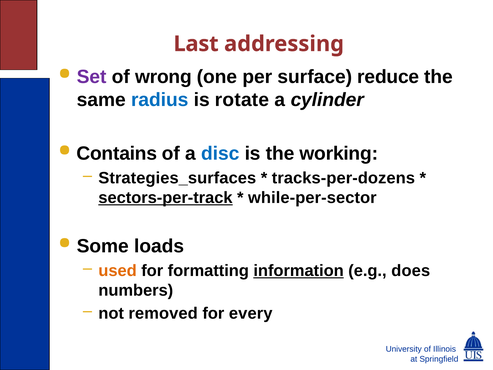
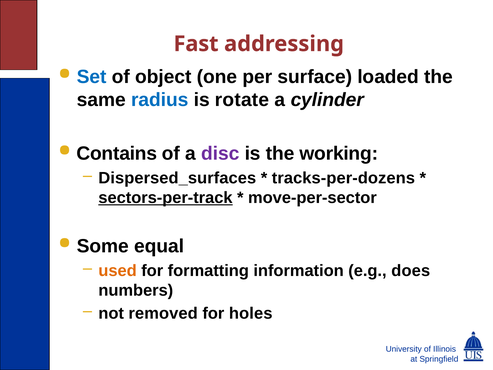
Last: Last -> Fast (196, 44)
Set colour: purple -> blue (92, 77)
wrong: wrong -> object (163, 77)
reduce: reduce -> loaded (388, 77)
disc colour: blue -> purple (220, 153)
Strategies_surfaces: Strategies_surfaces -> Dispersed_surfaces (177, 178)
while-per-sector: while-per-sector -> move-per-sector (312, 198)
loads: loads -> equal (159, 246)
information underline: present -> none (299, 270)
every: every -> holes (251, 313)
